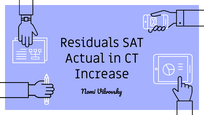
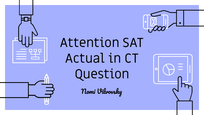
Residuals: Residuals -> Attention (90, 43)
Increase: Increase -> Question (102, 74)
